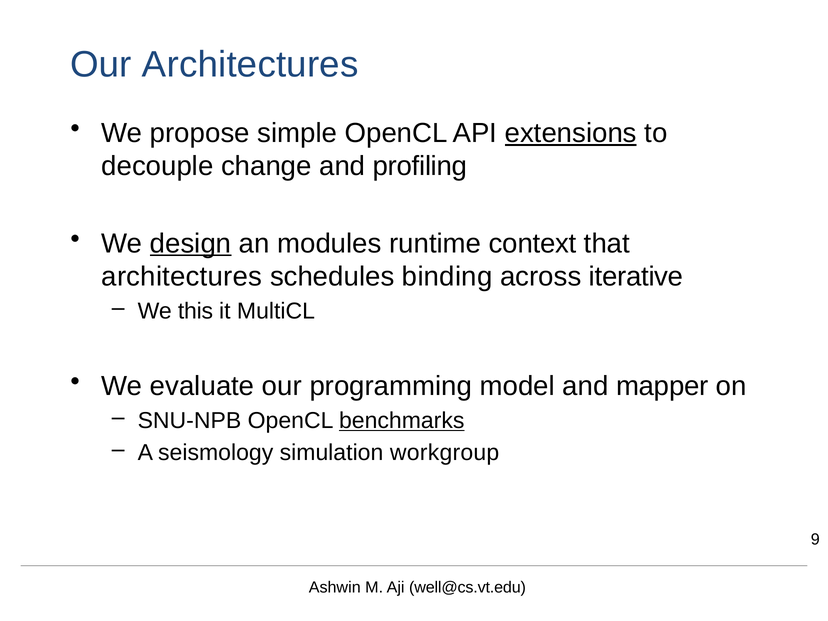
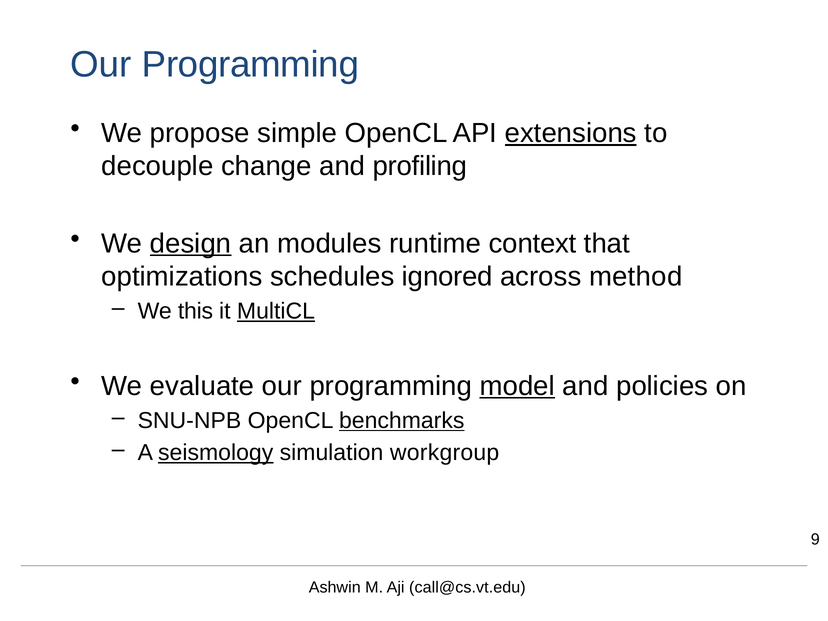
Architectures: Architectures -> Programming (250, 65)
architectures: architectures -> optimizations (182, 277)
binding: binding -> ignored (447, 277)
iterative: iterative -> method (636, 277)
MultiCL underline: none -> present (276, 311)
model underline: none -> present (517, 386)
mapper: mapper -> policies (662, 386)
seismology underline: none -> present (216, 453)
well@cs.vt.edu: well@cs.vt.edu -> call@cs.vt.edu (467, 588)
